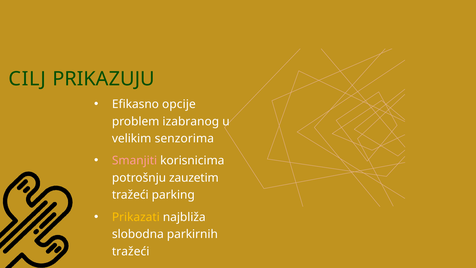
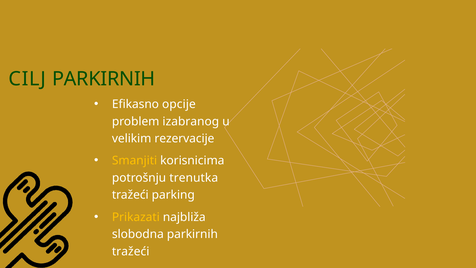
CILJ PRIKAZUJU: PRIKAZUJU -> PARKIRNIH (104, 79)
senzorima: senzorima -> rezervacije (184, 138)
Smanjiti colour: pink -> yellow (135, 161)
zauzetim: zauzetim -> trenutka (194, 178)
